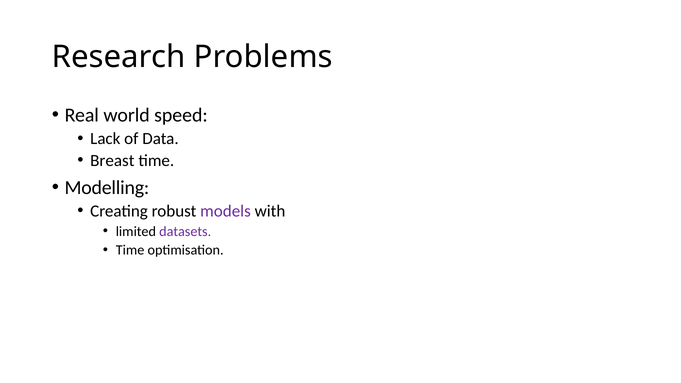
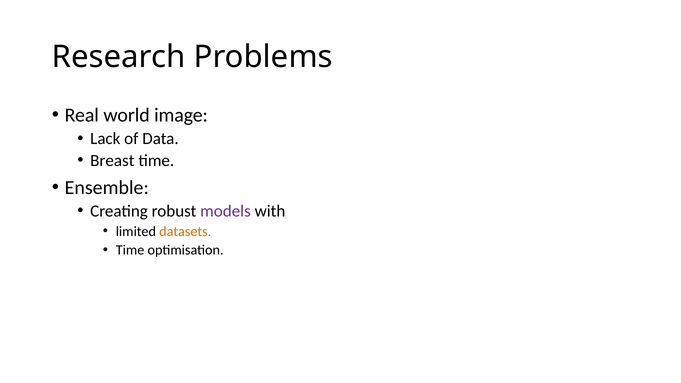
speed: speed -> image (181, 115)
Modelling: Modelling -> Ensemble (107, 188)
datasets colour: purple -> orange (185, 231)
